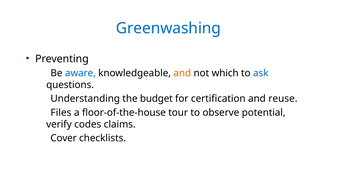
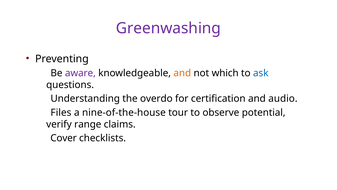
Greenwashing colour: blue -> purple (168, 28)
aware colour: blue -> purple (80, 73)
budget: budget -> overdo (156, 98)
reuse: reuse -> audio (283, 98)
floor-of-the-house: floor-of-the-house -> nine-of-the-house (124, 112)
codes: codes -> range (88, 124)
